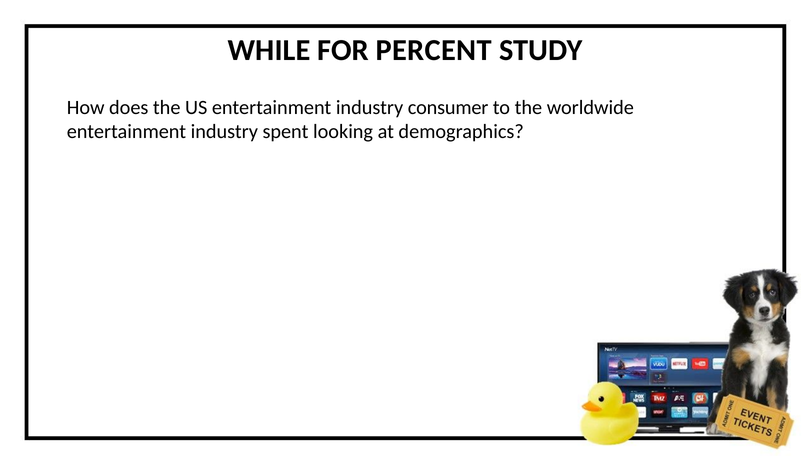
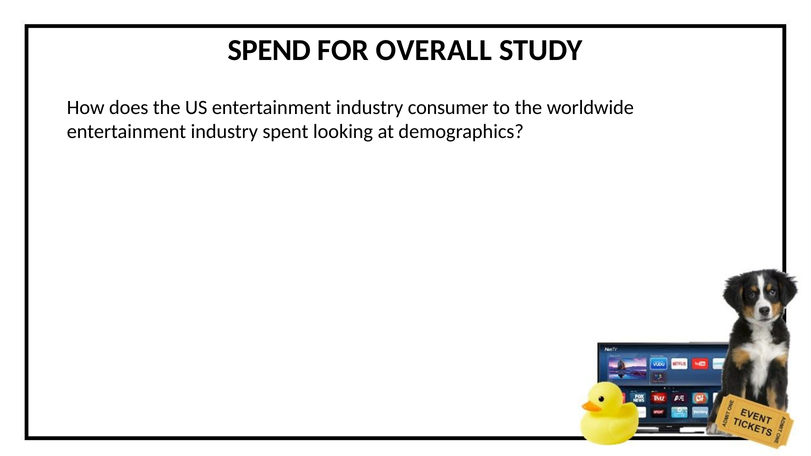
WHILE: WHILE -> SPEND (269, 50)
PERCENT: PERCENT -> OVERALL (434, 50)
